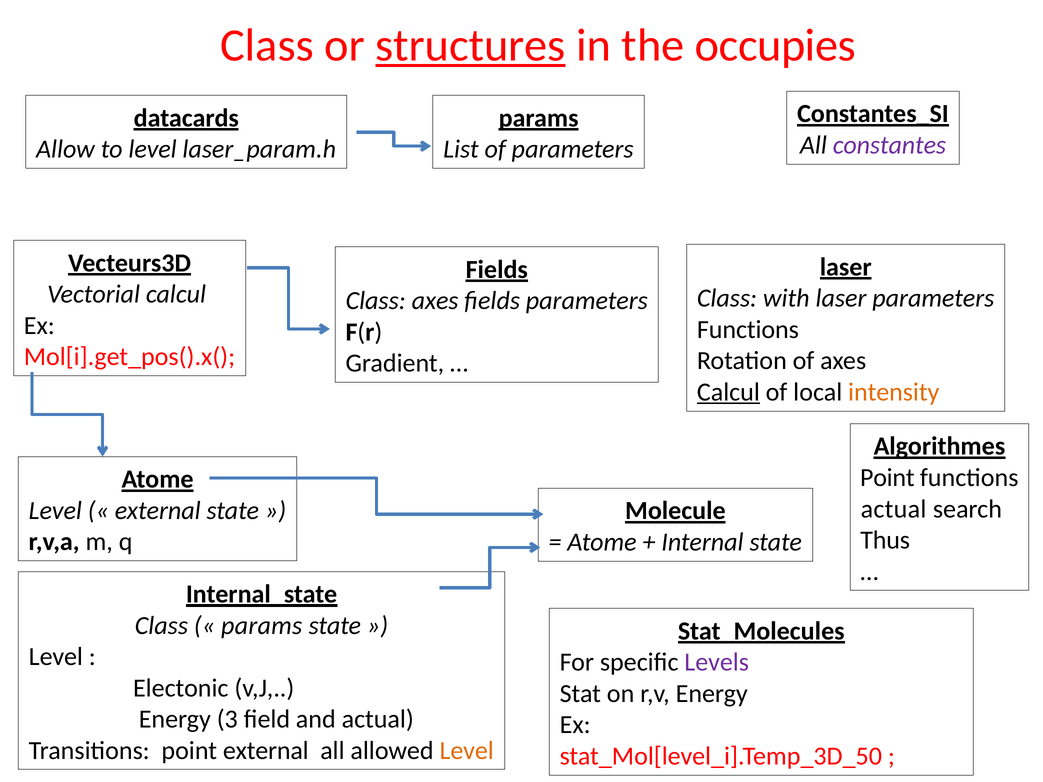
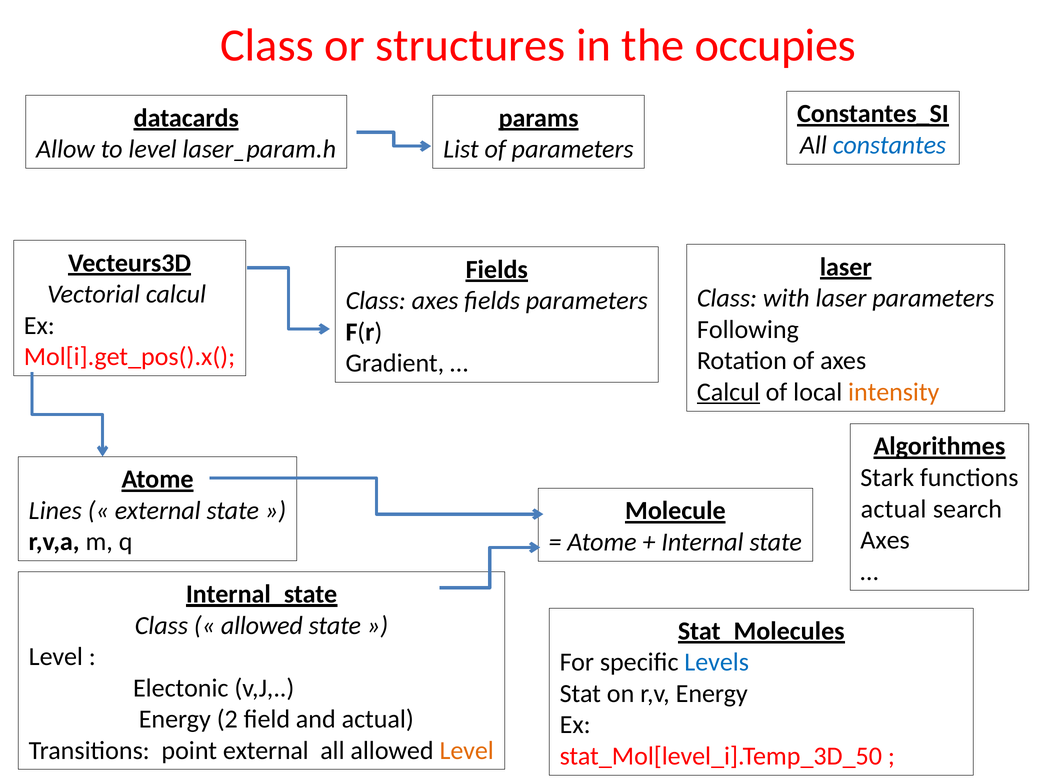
structures underline: present -> none (471, 45)
constantes colour: purple -> blue (889, 145)
Functions: Functions -> Following (748, 330)
Point: Point -> Stark (887, 478)
Level: Level -> Lines (55, 511)
Thus: Thus -> Axes (885, 540)
params: params -> allowed (262, 626)
Levels colour: purple -> blue (717, 662)
3: 3 -> 2 (227, 720)
